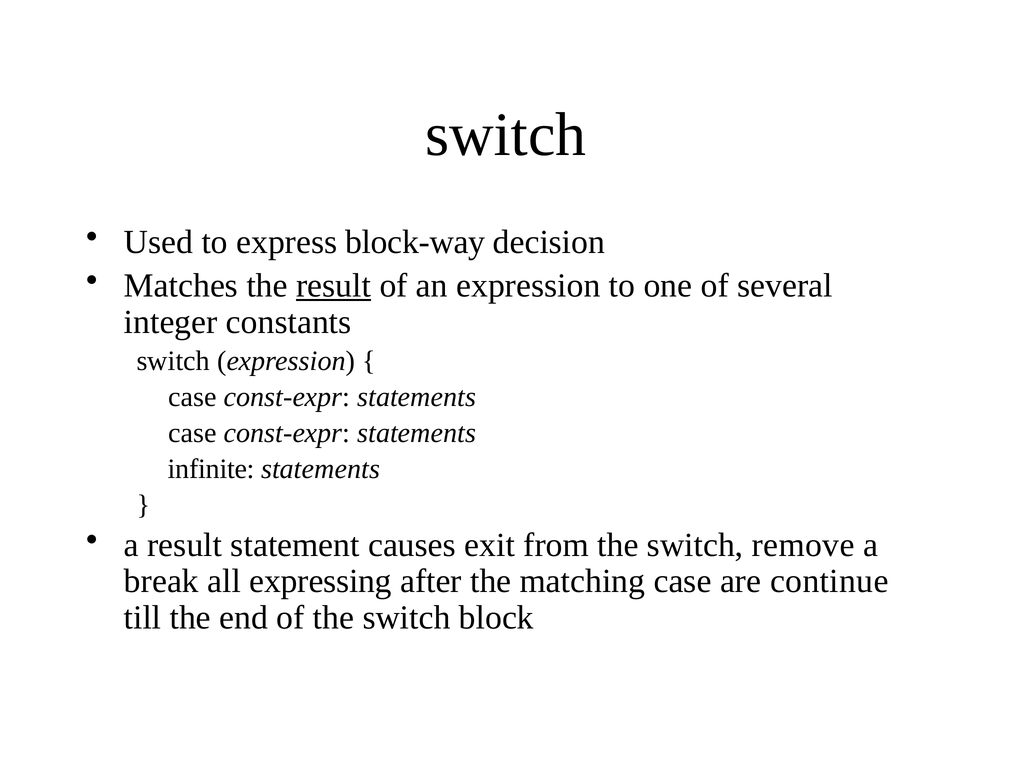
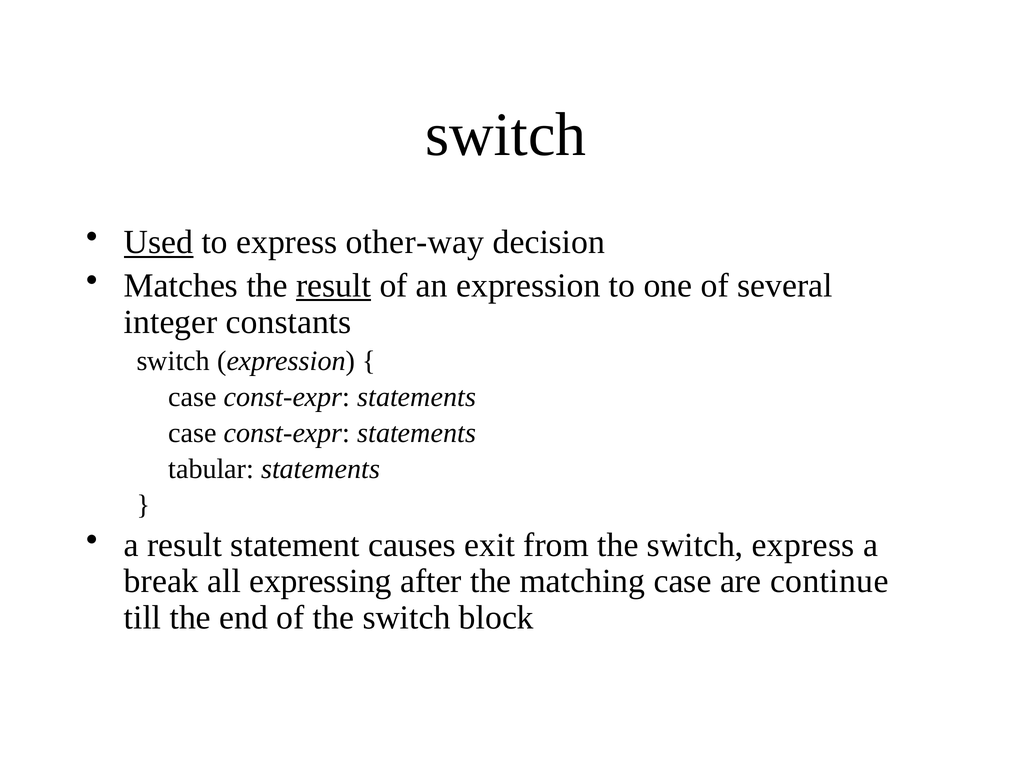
Used underline: none -> present (159, 242)
block-way: block-way -> other-way (415, 242)
infinite: infinite -> tabular (211, 469)
switch remove: remove -> express (803, 545)
